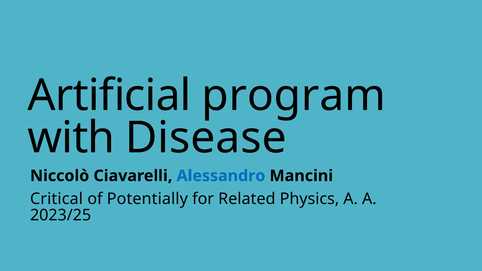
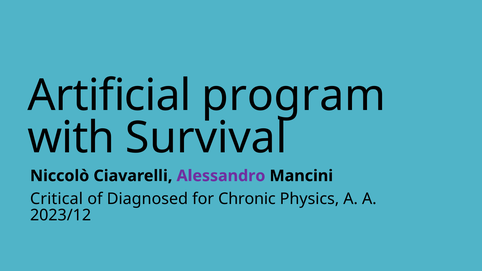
Disease: Disease -> Survival (206, 138)
Alessandro colour: blue -> purple (221, 176)
Potentially: Potentially -> Diagnosed (147, 199)
Related: Related -> Chronic (247, 199)
2023/25: 2023/25 -> 2023/12 (61, 215)
